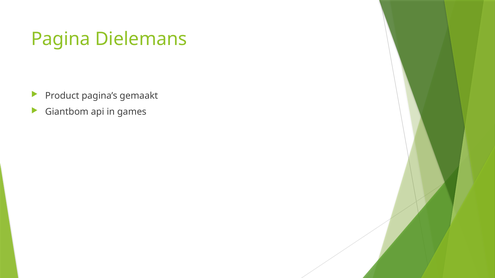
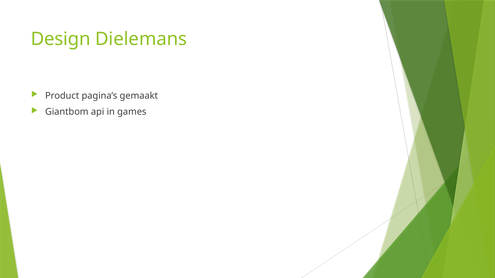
Pagina: Pagina -> Design (61, 39)
